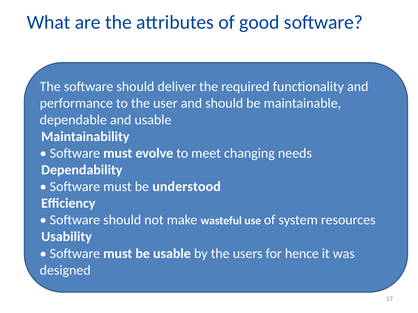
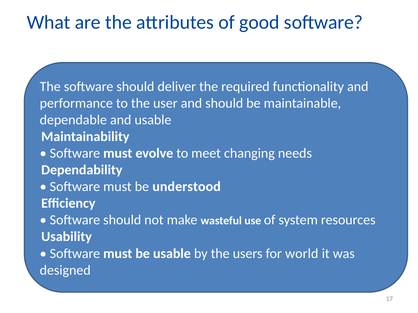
hence: hence -> world (302, 254)
